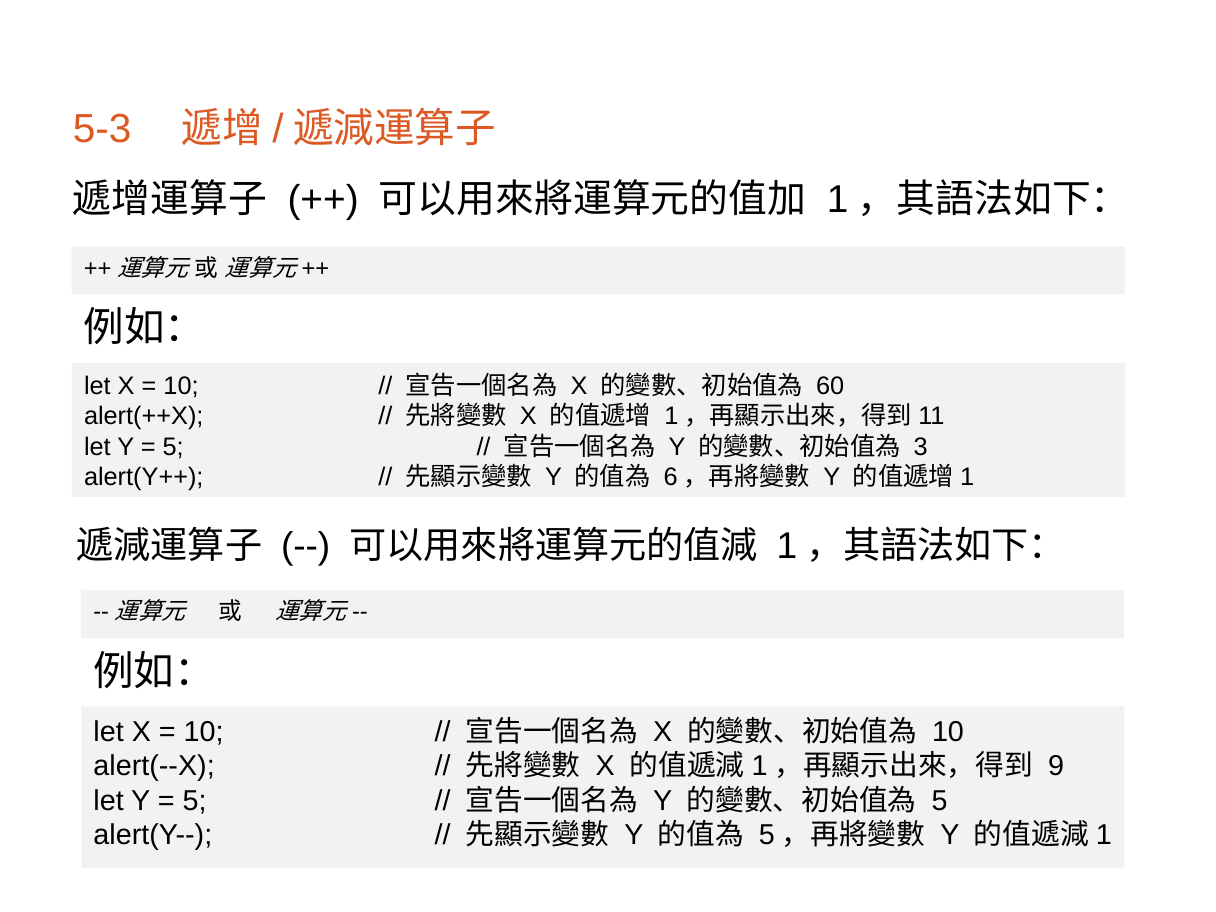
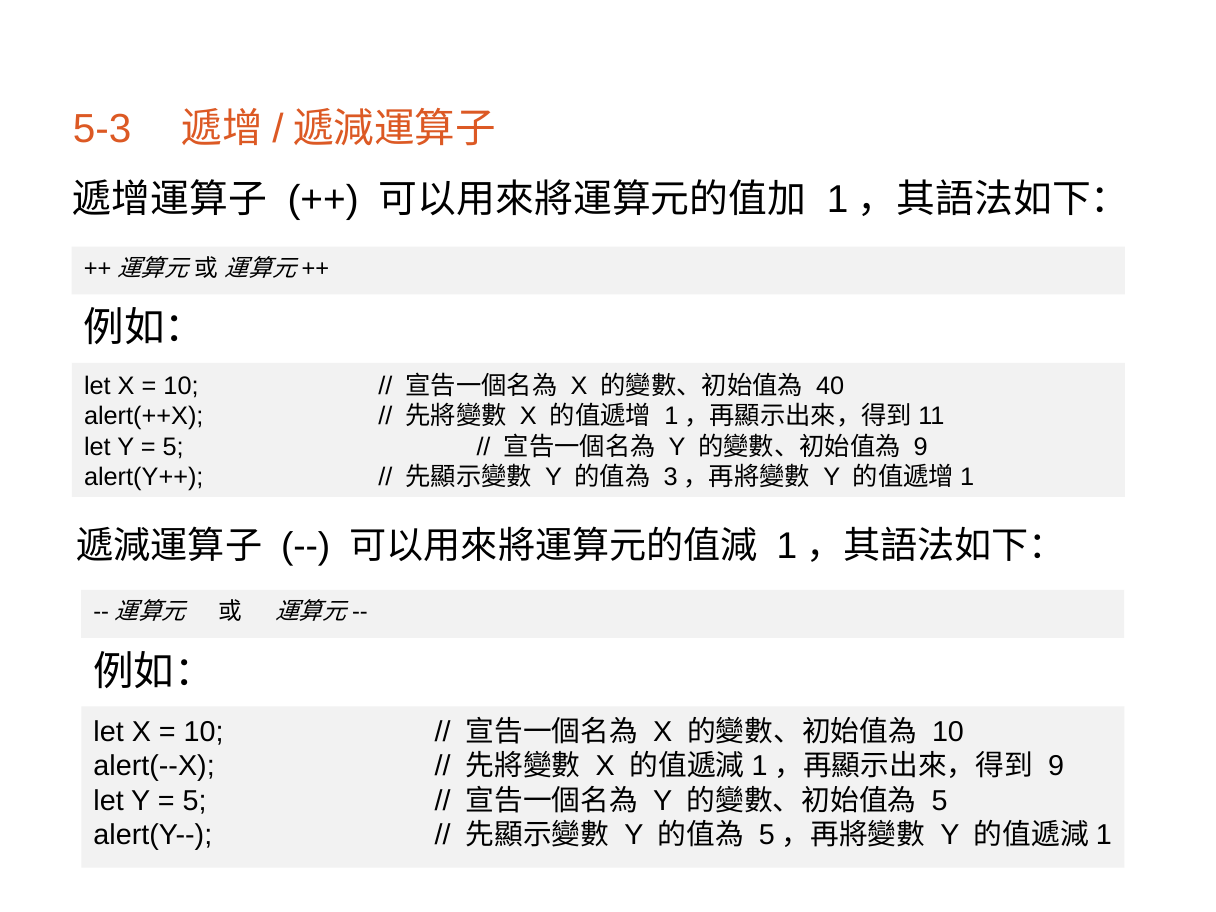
60: 60 -> 40 (830, 386)
3: 3 -> 9 (921, 447)
6: 6 -> 3 (671, 477)
